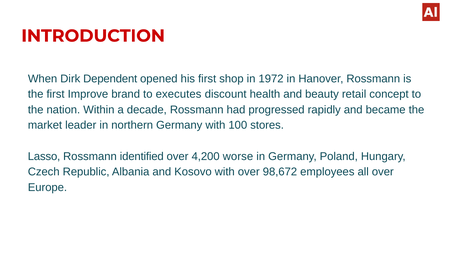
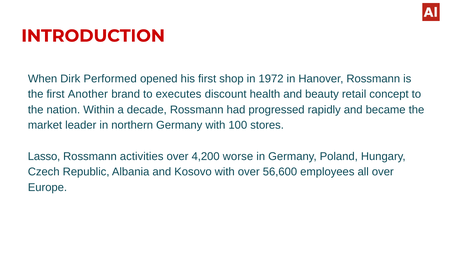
Dependent: Dependent -> Performed (110, 79)
Improve: Improve -> Another (88, 94)
identified: identified -> activities (142, 156)
98,672: 98,672 -> 56,600 (280, 172)
